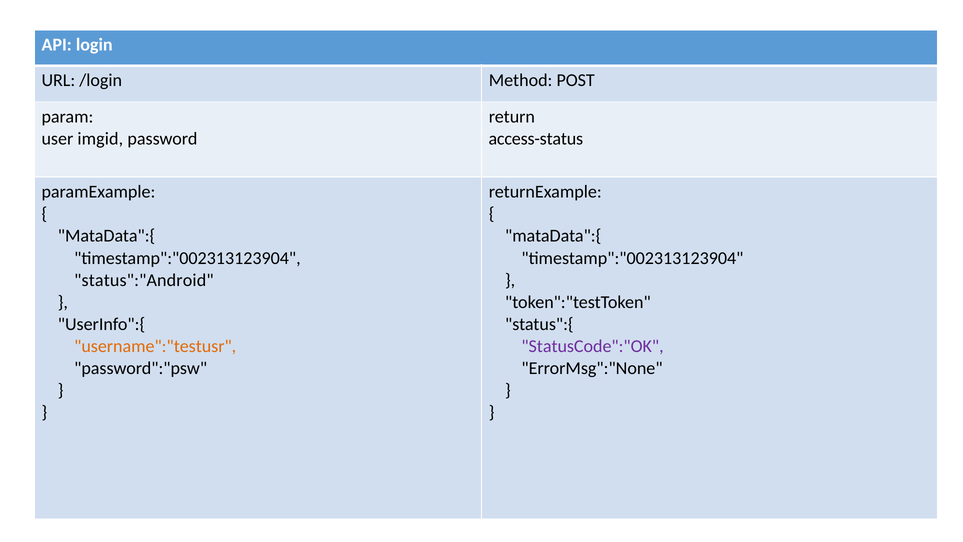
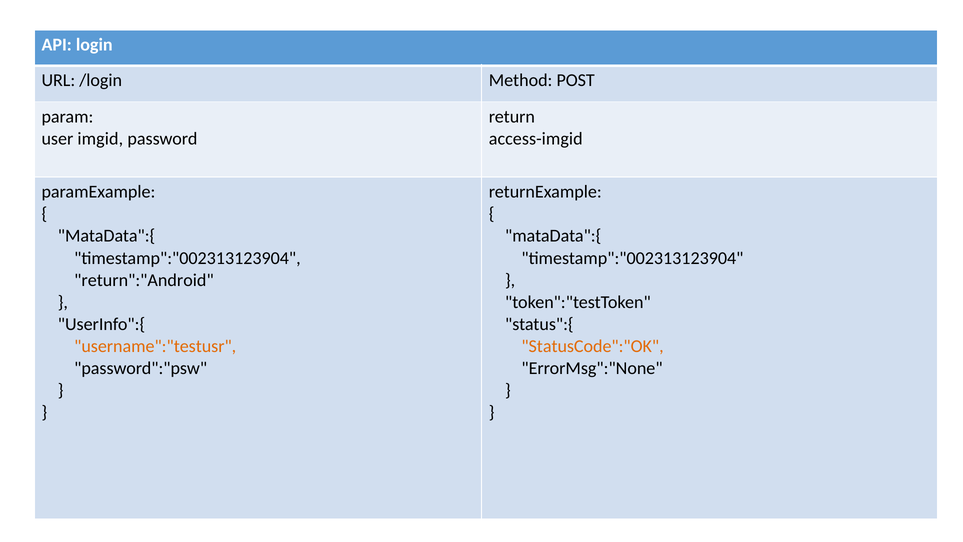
access-status: access-status -> access-imgid (536, 139)
status":"Android: status":"Android -> return":"Android (144, 280)
StatusCode":"OK colour: purple -> orange (593, 346)
